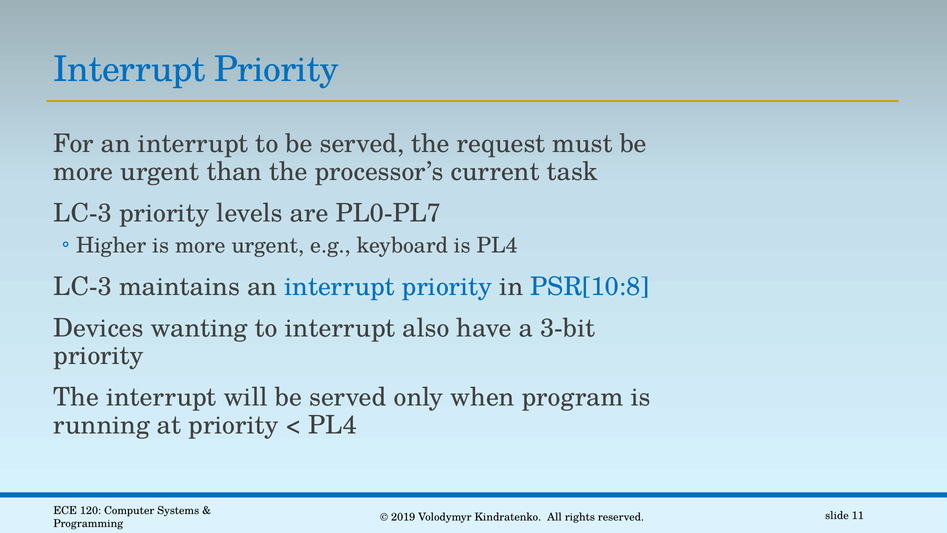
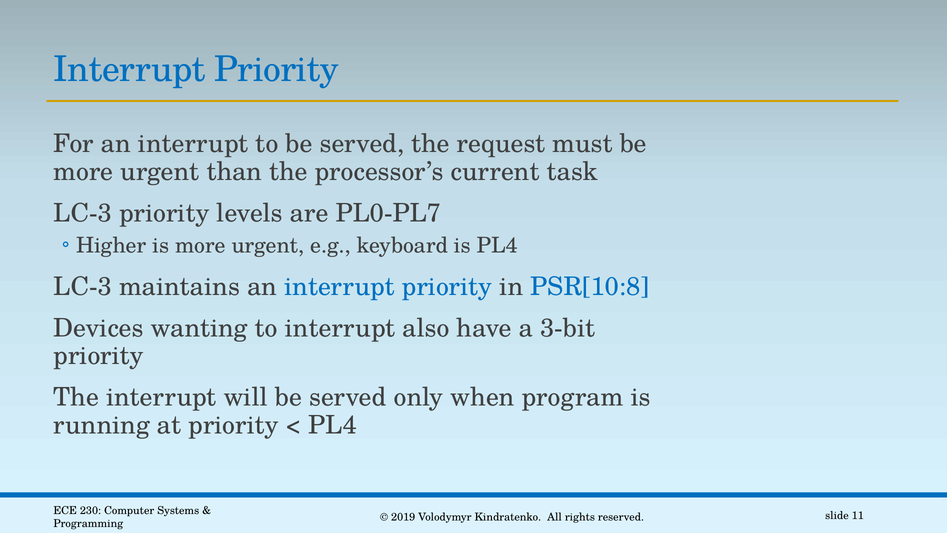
120: 120 -> 230 (91, 510)
